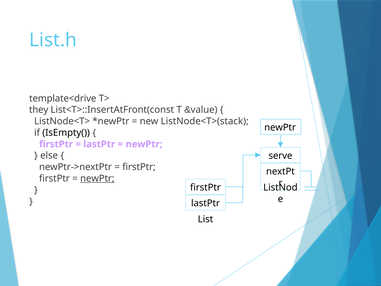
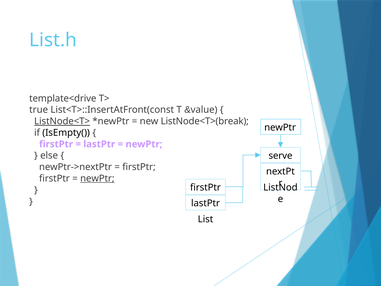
they: they -> true (39, 110)
ListNode<T> underline: none -> present (62, 121)
ListNode<T>(stack: ListNode<T>(stack -> ListNode<T>(break (205, 121)
